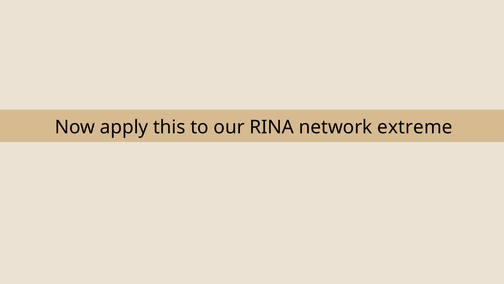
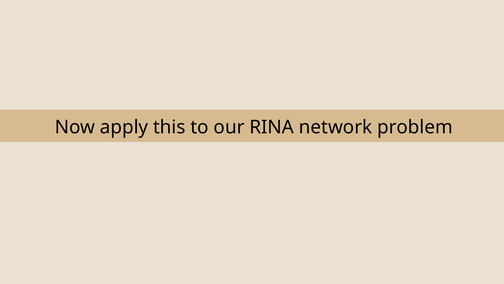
extreme: extreme -> problem (415, 127)
